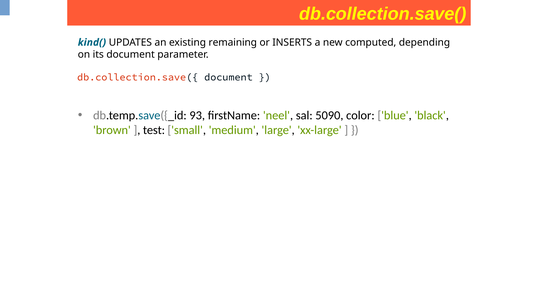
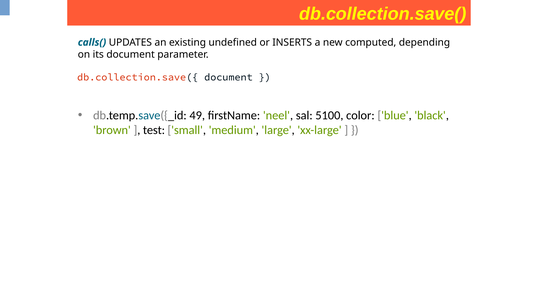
kind(: kind( -> calls( (92, 42)
remaining: remaining -> undefined (233, 42)
93: 93 -> 49 (197, 115)
5090: 5090 -> 5100 (329, 115)
